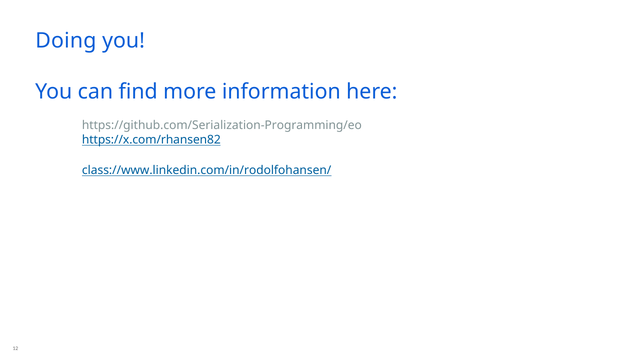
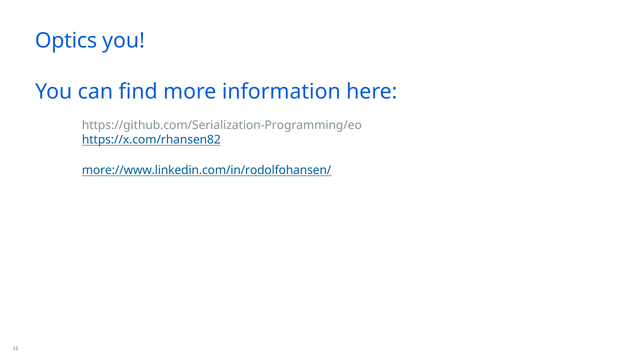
Doing: Doing -> Optics (66, 41)
class://www.linkedin.com/in/rodolfohansen/: class://www.linkedin.com/in/rodolfohansen/ -> more://www.linkedin.com/in/rodolfohansen/ (207, 170)
